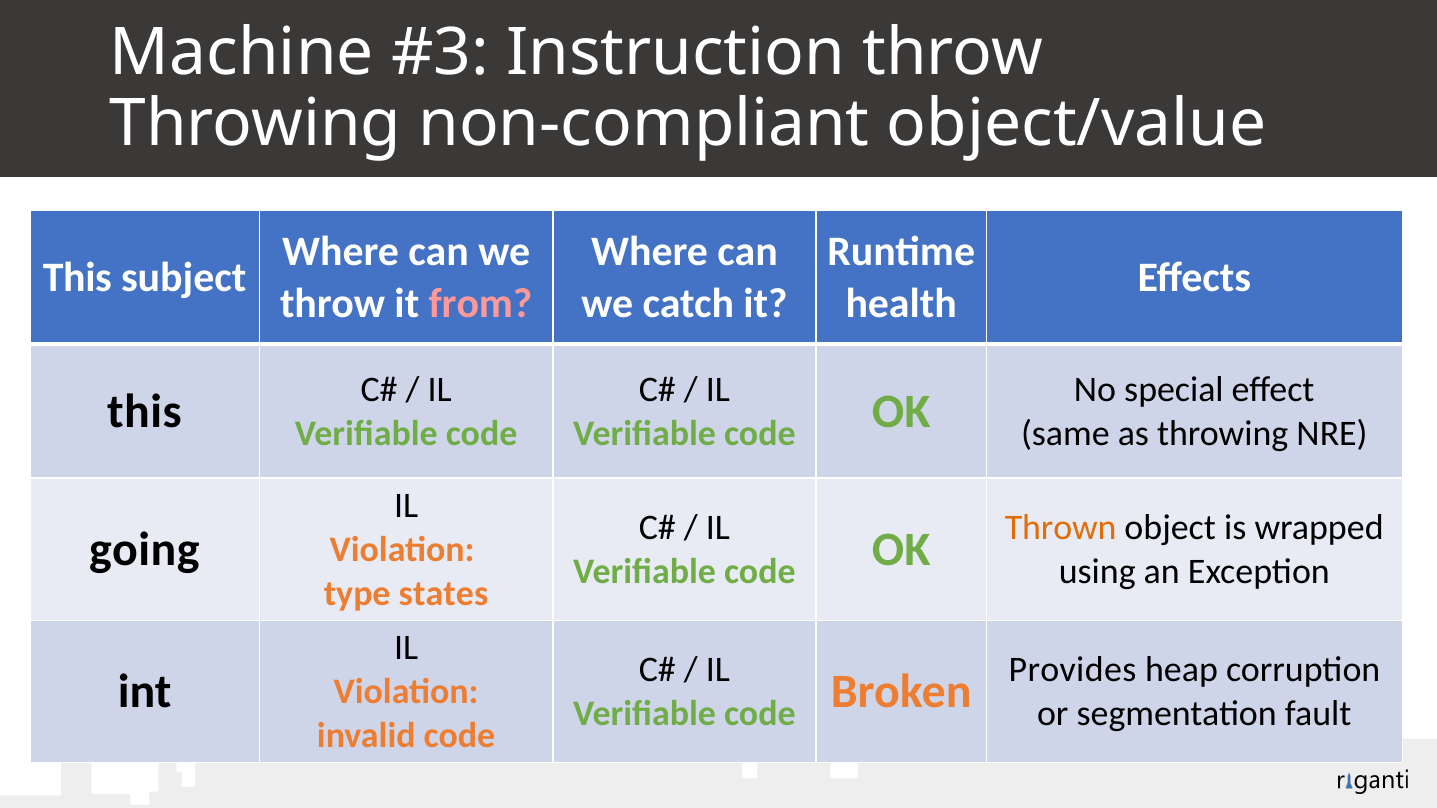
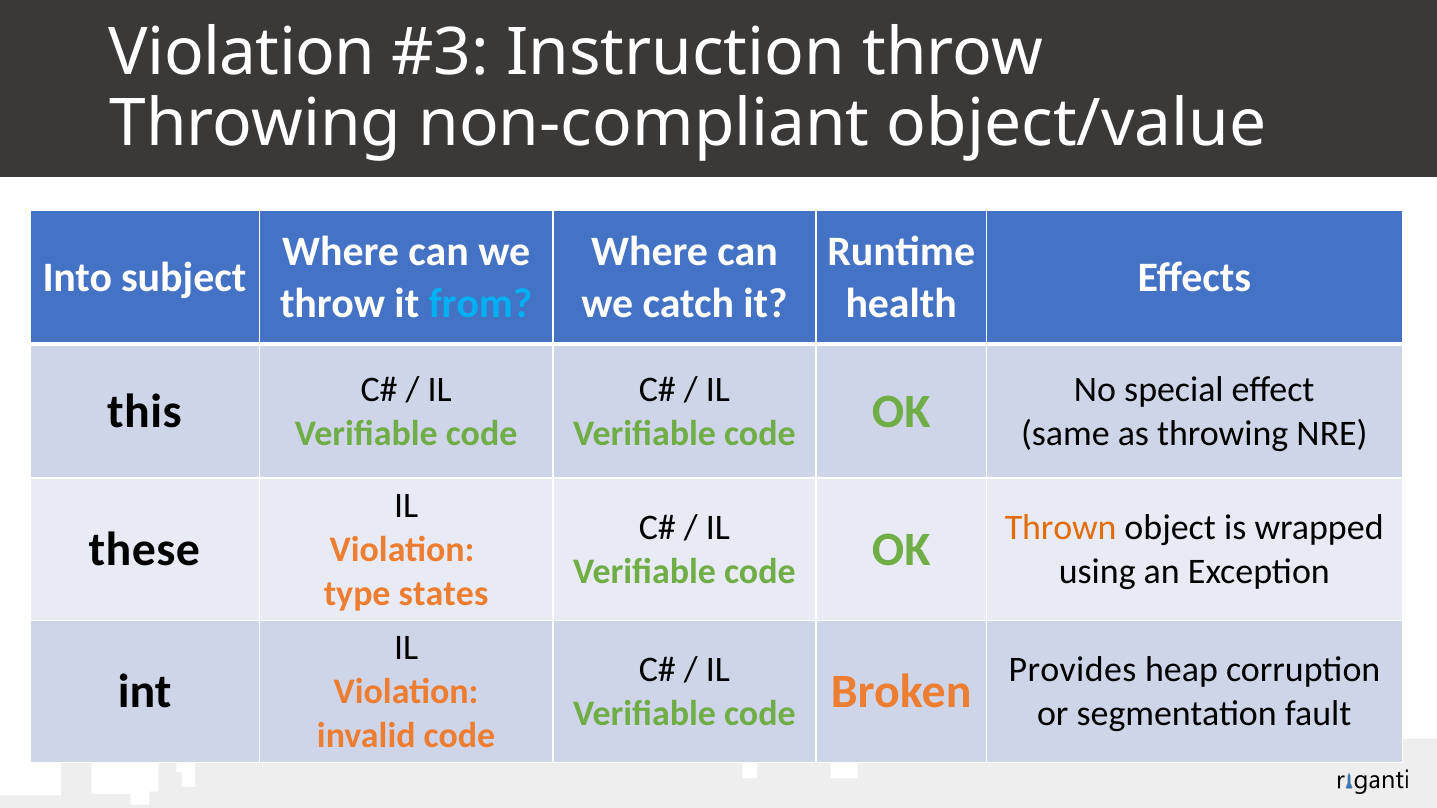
Machine: Machine -> Violation (242, 52)
This: This -> Into (77, 278)
from colour: pink -> light blue (480, 303)
going: going -> these (144, 550)
